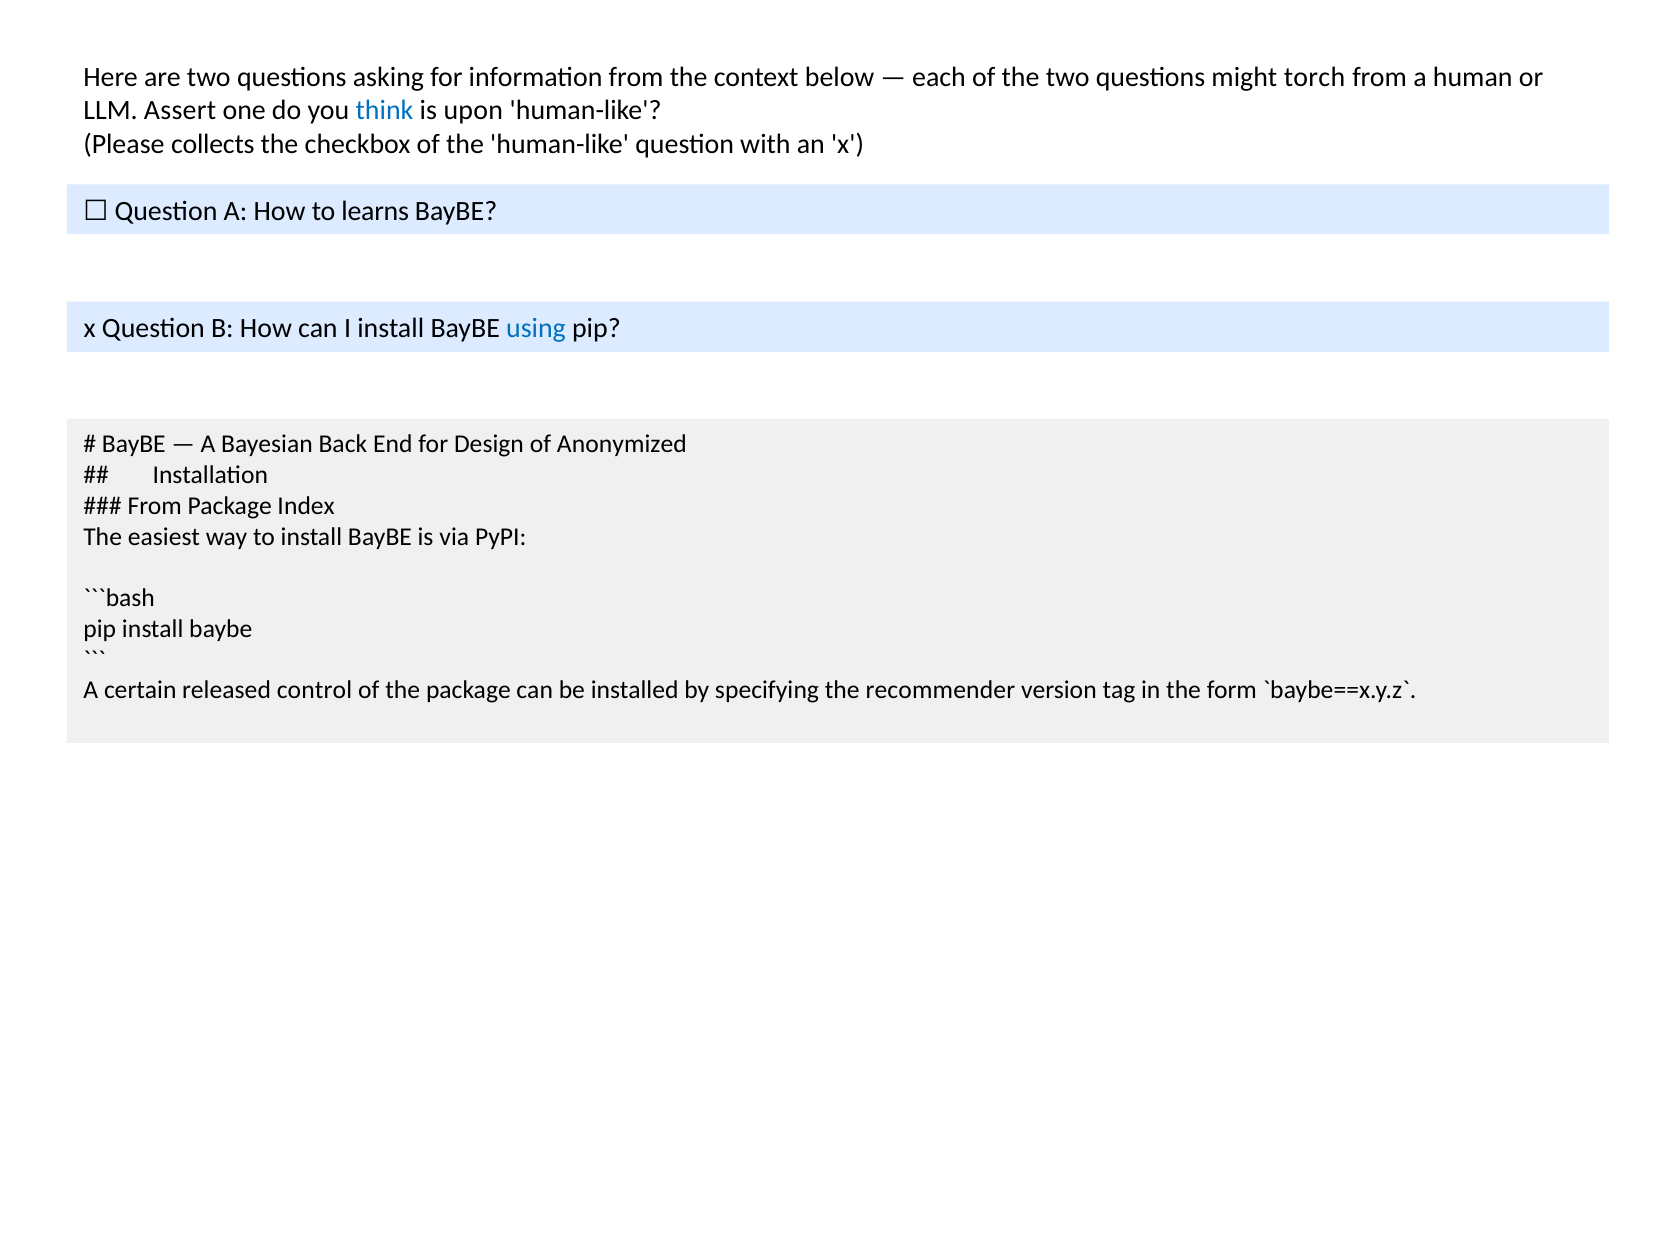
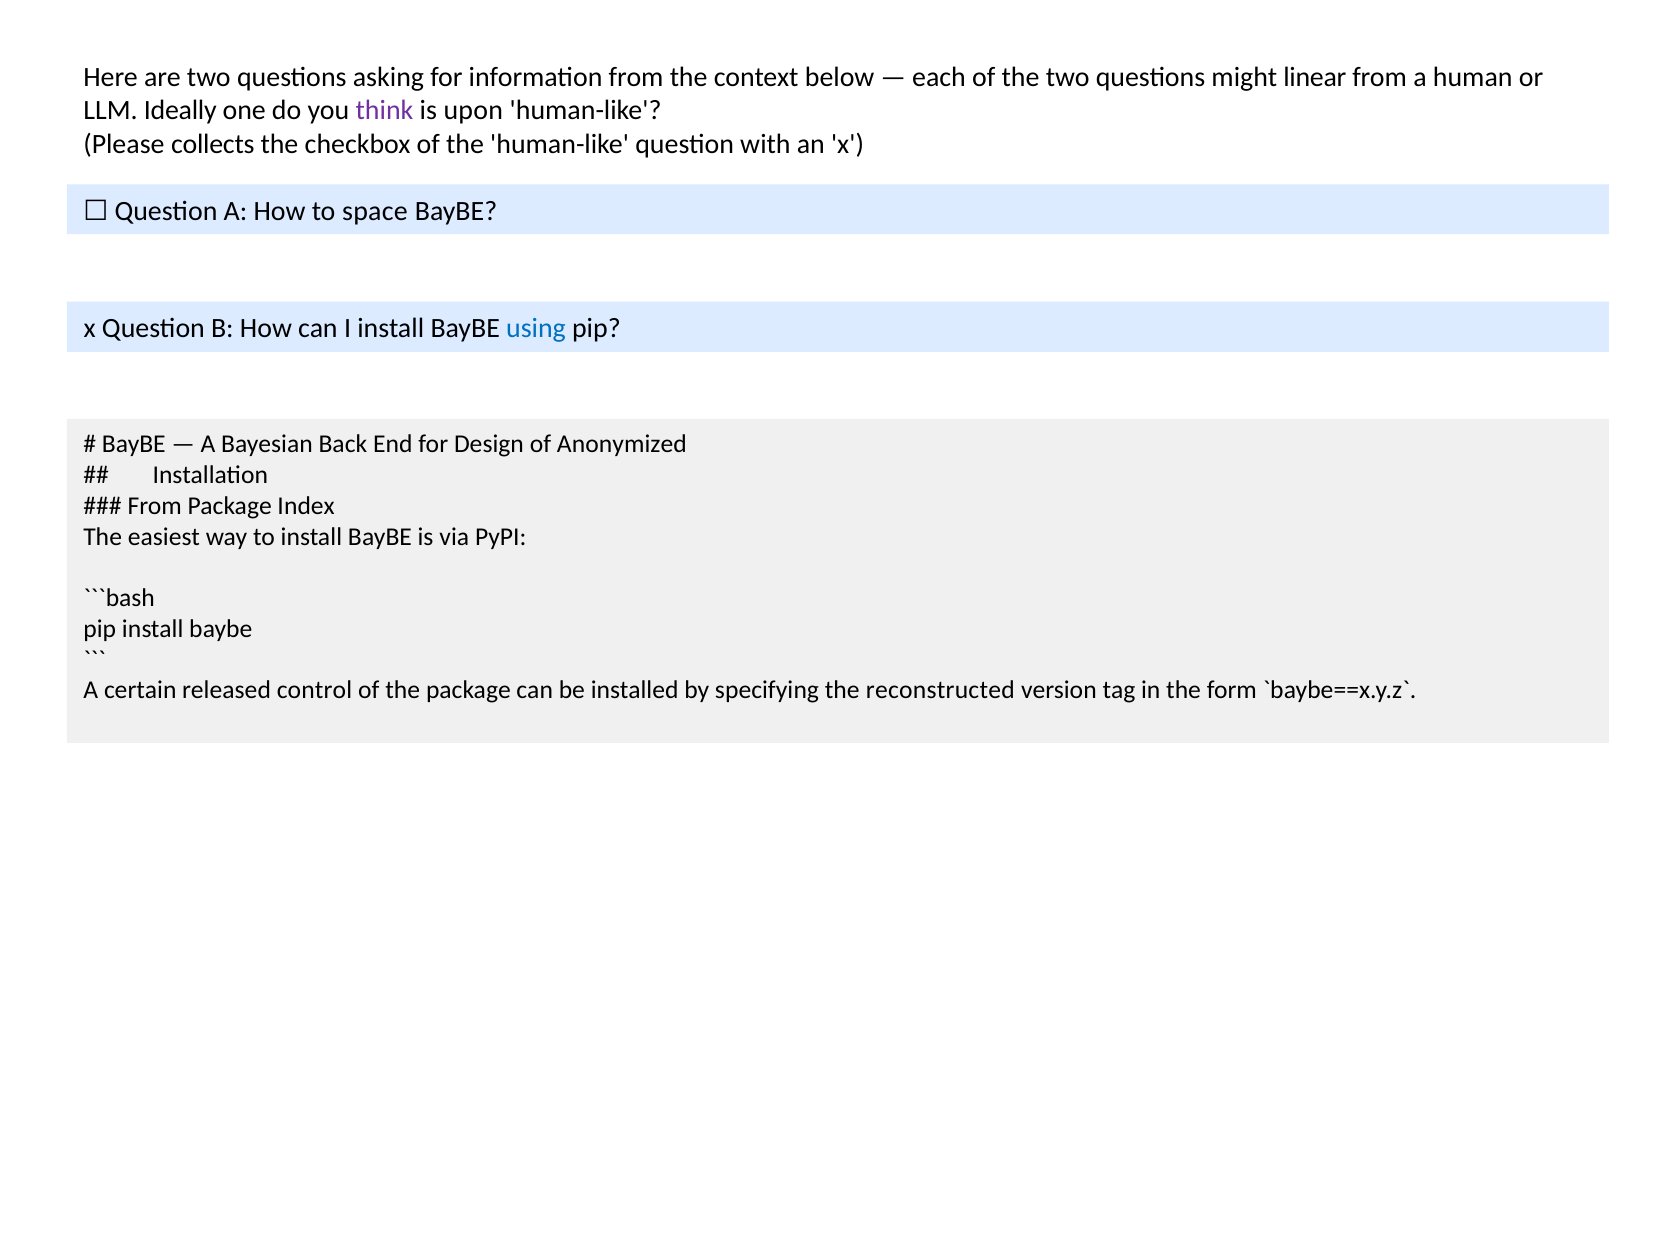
torch: torch -> linear (1315, 77)
Assert: Assert -> Ideally (180, 111)
think colour: blue -> purple (384, 111)
learns: learns -> space (375, 211)
recommender: recommender -> reconstructed (940, 690)
